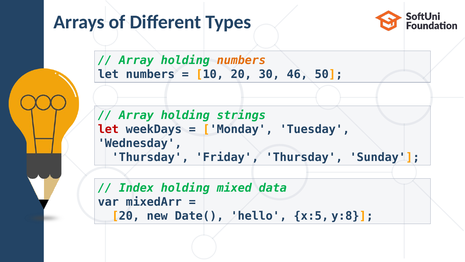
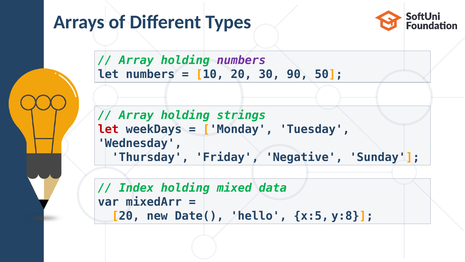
numbers colour: orange -> purple (241, 60)
46: 46 -> 90 (297, 74)
Friday Thursday: Thursday -> Negative (304, 157)
